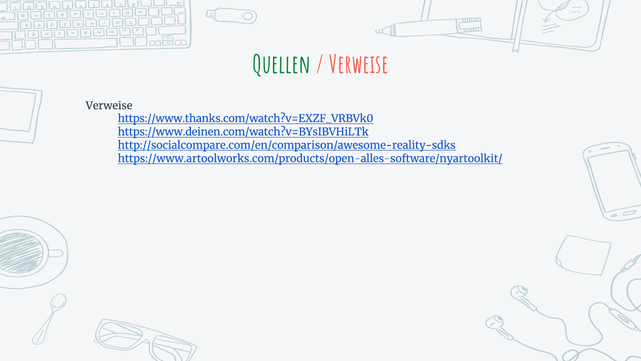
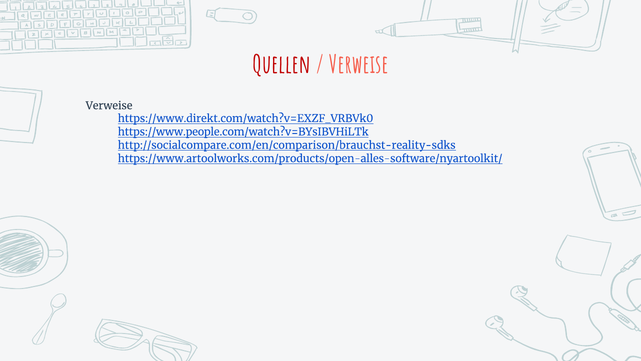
Quellen colour: green -> red (282, 65)
https://www.thanks.com/watch?v=EXZF_VRBVk0: https://www.thanks.com/watch?v=EXZF_VRBVk0 -> https://www.direkt.com/watch?v=EXZF_VRBVk0 (246, 118)
https://www.deinen.com/watch?v=BYsIBVHiLTk: https://www.deinen.com/watch?v=BYsIBVHiLTk -> https://www.people.com/watch?v=BYsIBVHiLTk (243, 132)
http://socialcompare.com/en/comparison/awesome-reality-sdks: http://socialcompare.com/en/comparison/awesome-reality-sdks -> http://socialcompare.com/en/comparison/brauchst-reality-sdks (287, 145)
